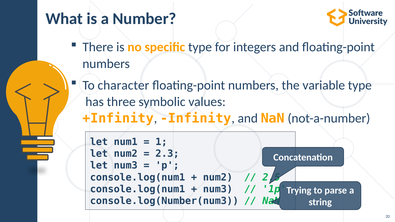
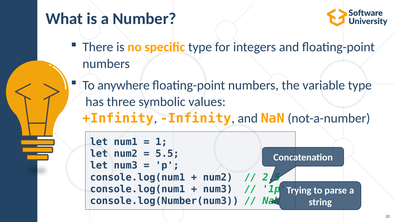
character: character -> anywhere (124, 85)
2.3: 2.3 -> 5.5 (167, 154)
